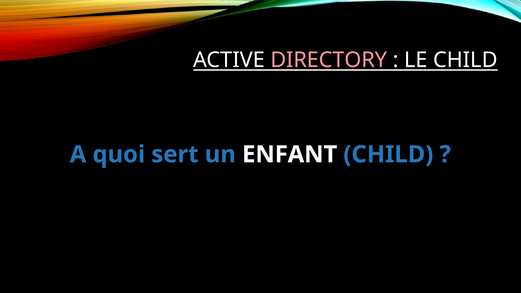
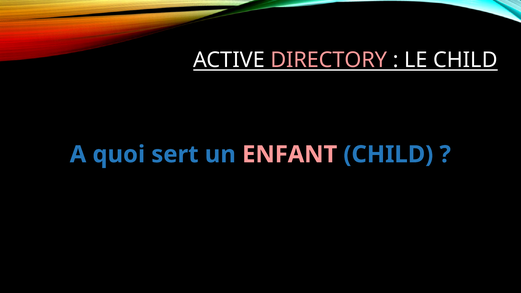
ENFANT colour: white -> pink (290, 154)
